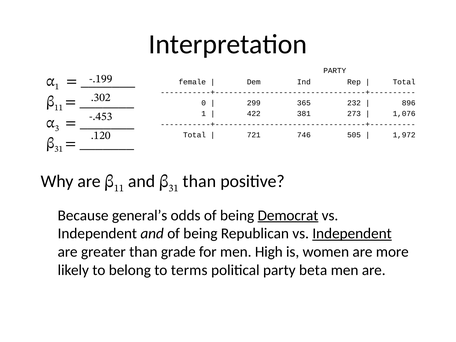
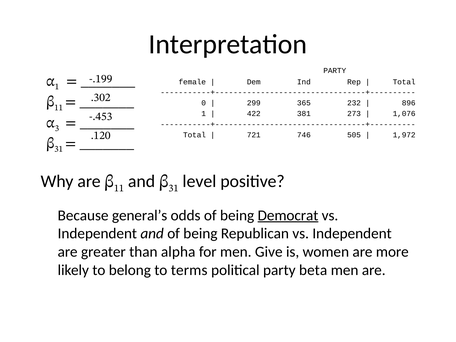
than: than -> level (199, 181)
Independent underline: present -> none (352, 234)
grade: grade -> alpha (178, 252)
High: High -> Give (269, 252)
